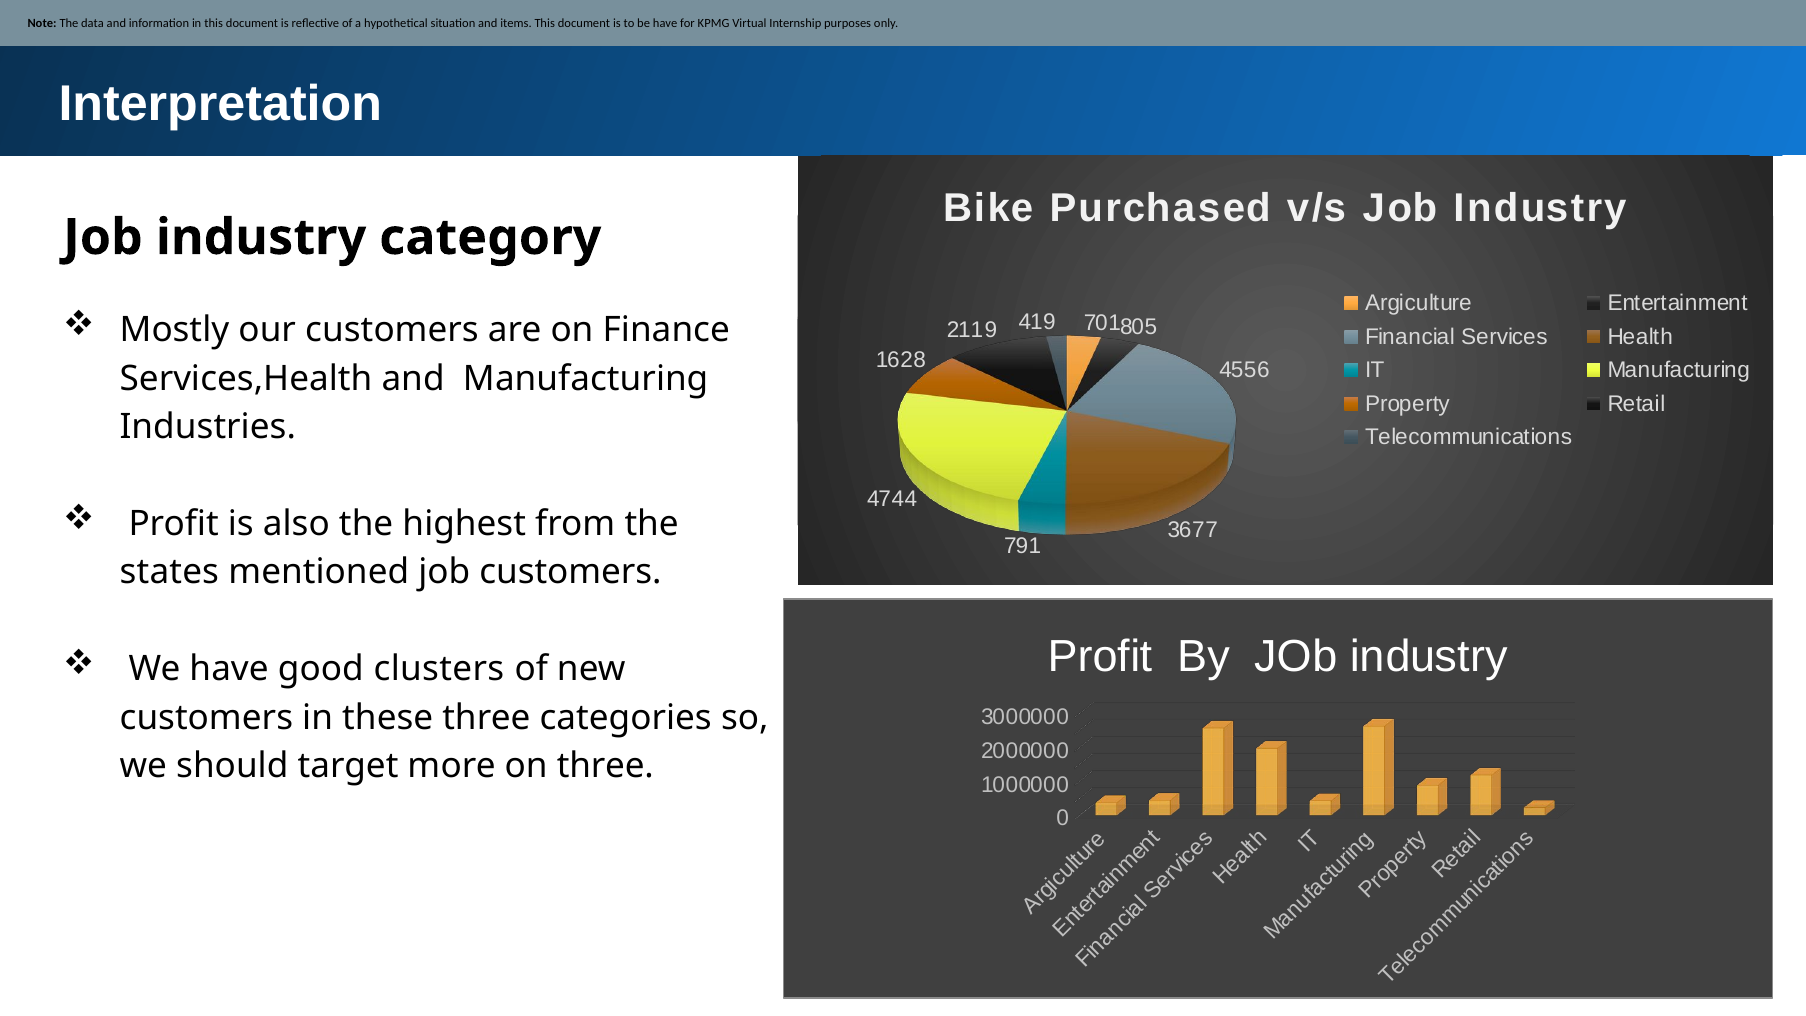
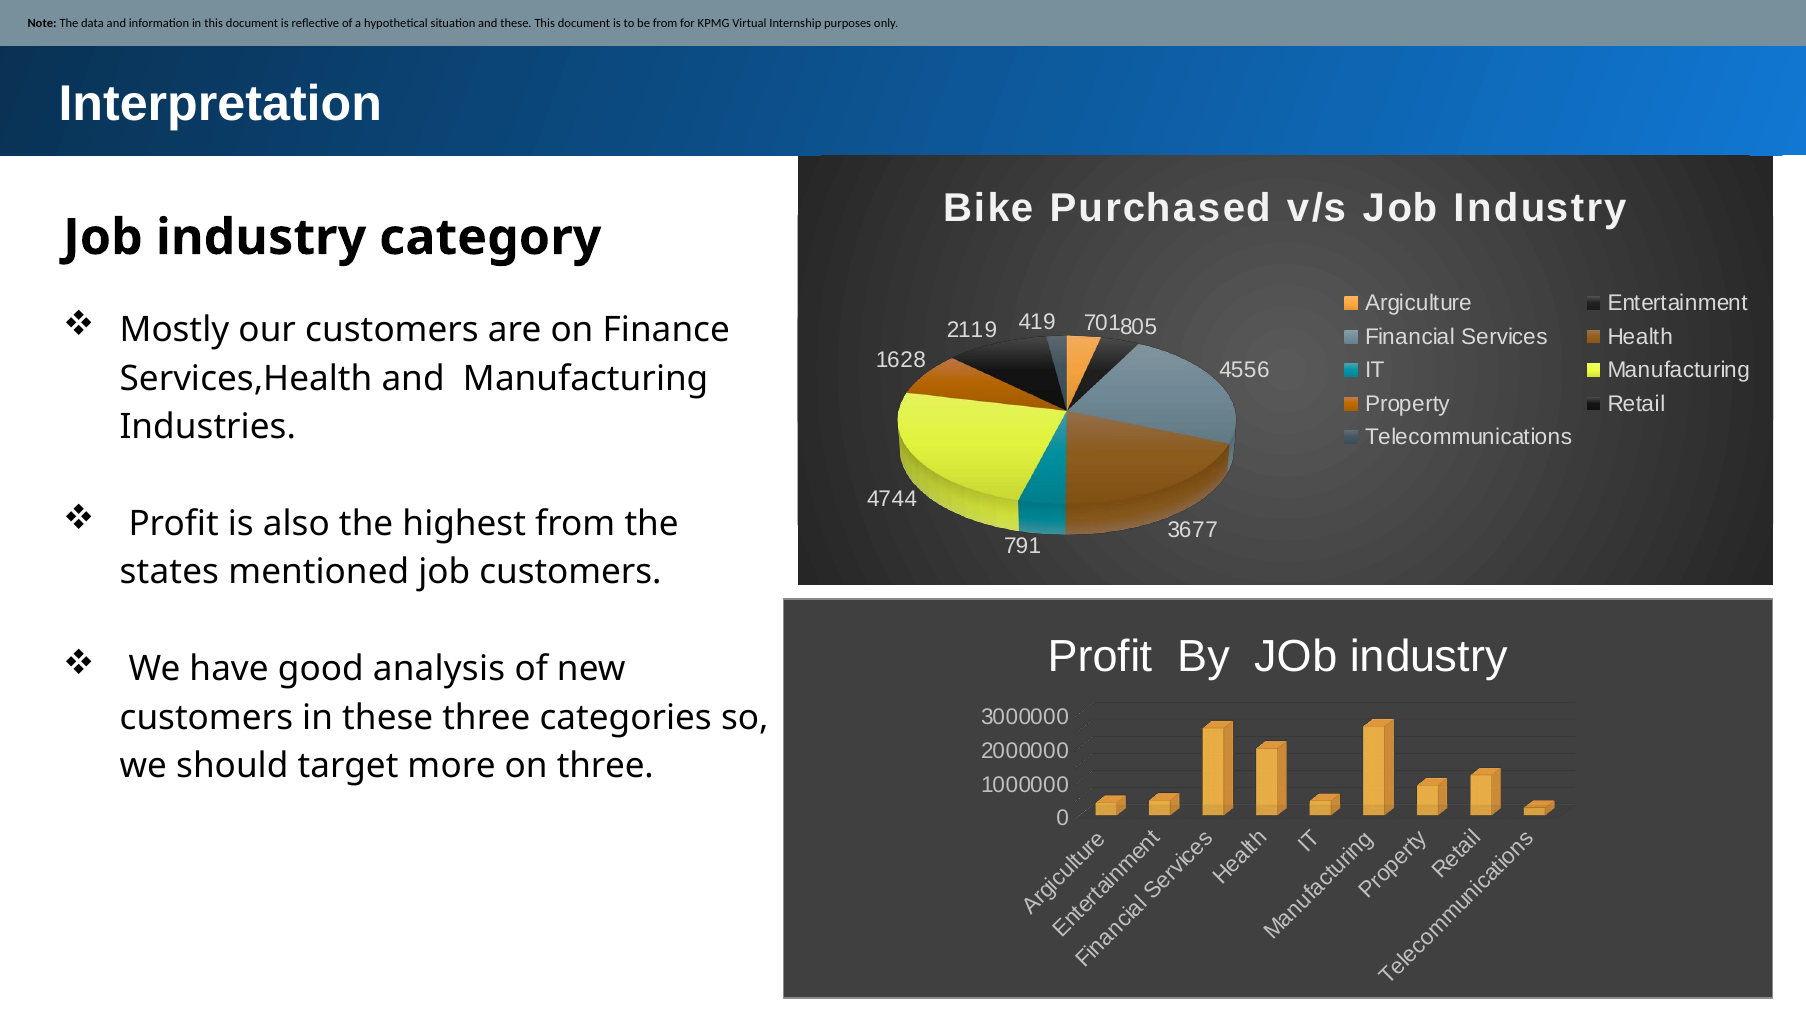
and items: items -> these (516, 23)
be have: have -> from (665, 23)
clusters: clusters -> analysis (439, 669)
